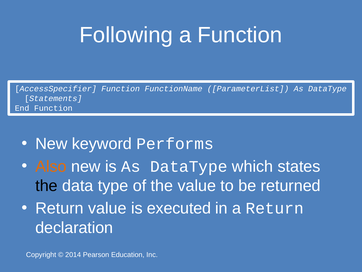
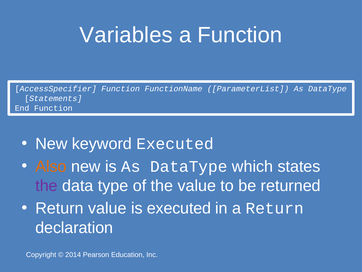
Following: Following -> Variables (126, 35)
keyword Performs: Performs -> Executed (175, 144)
the colour: black -> purple (46, 185)
